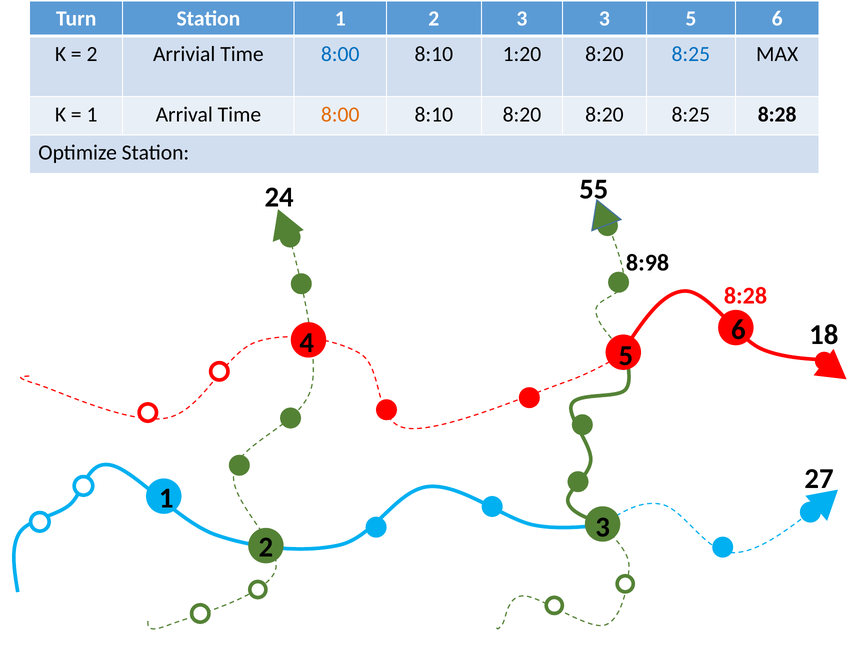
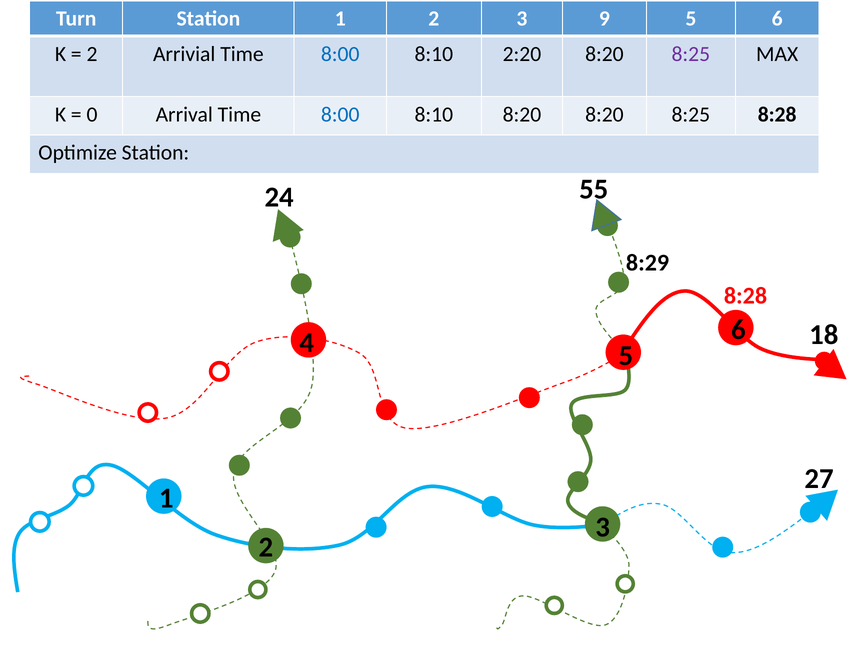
3 3: 3 -> 9 (604, 19)
1:20: 1:20 -> 2:20 (522, 54)
8:25 colour: blue -> purple (691, 54)
1: 1 -> 0 (92, 114)
8:00 colour: orange -> blue (340, 114)
8:98: 8:98 -> 8:29 (648, 263)
